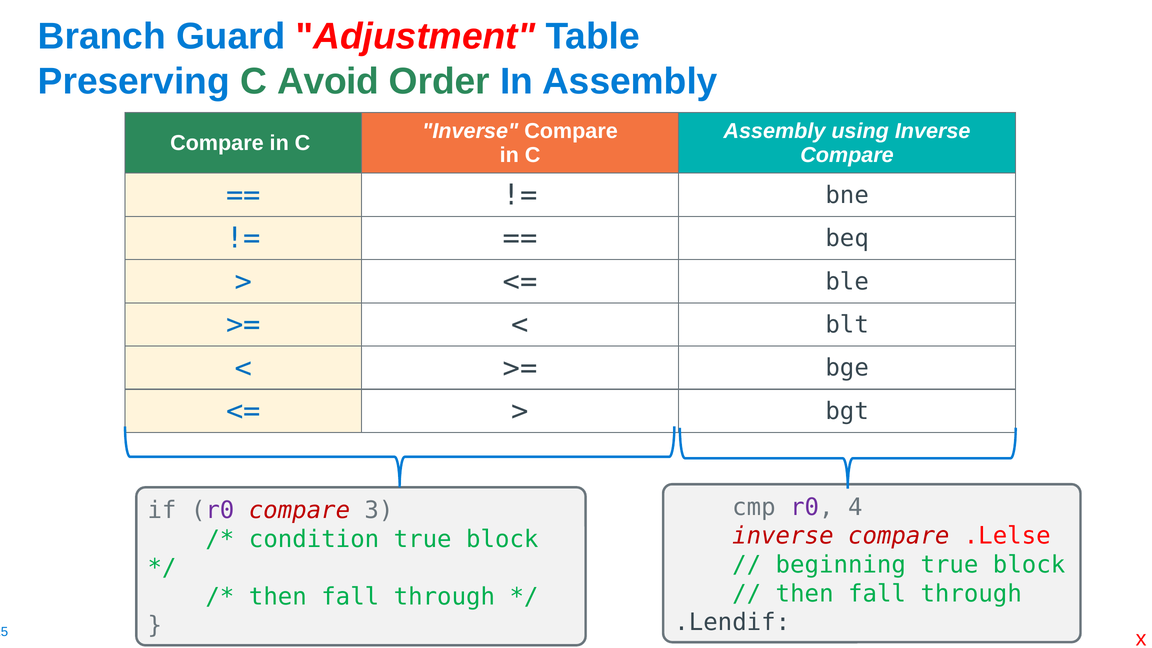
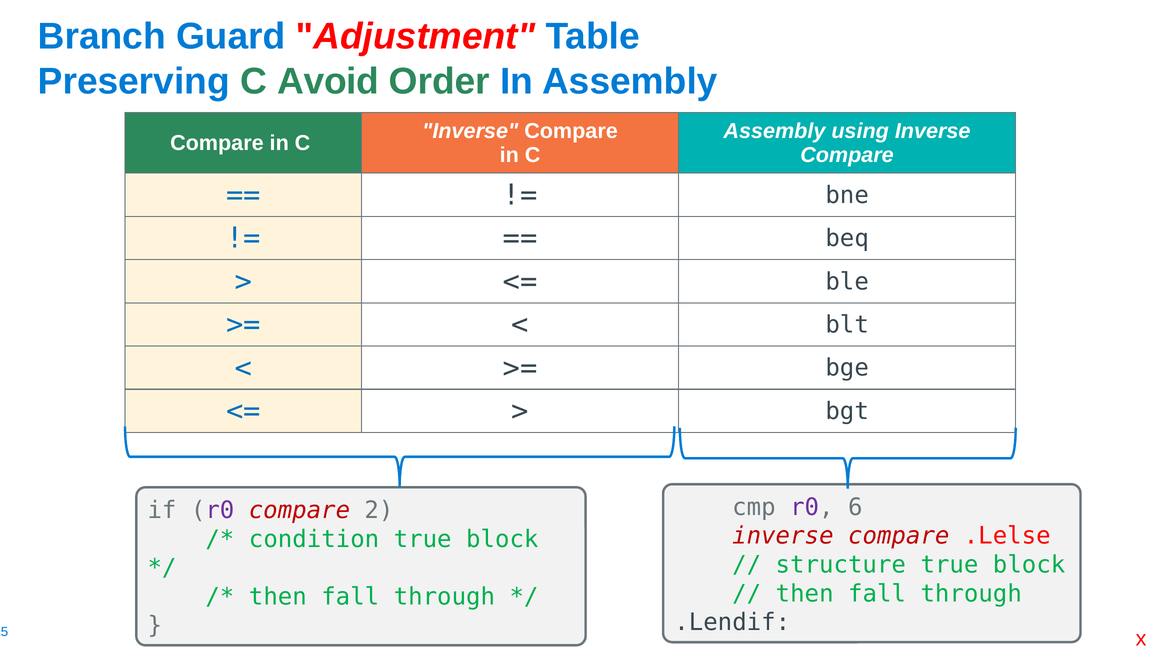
4: 4 -> 6 (855, 507)
3: 3 -> 2 (379, 510)
beginning: beginning -> structure (841, 565)
